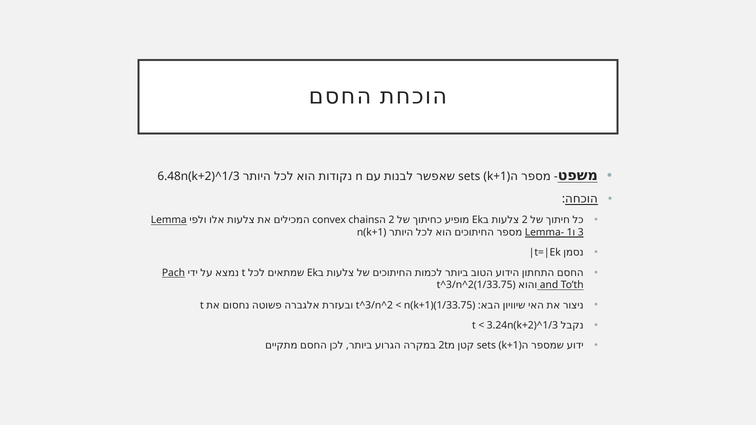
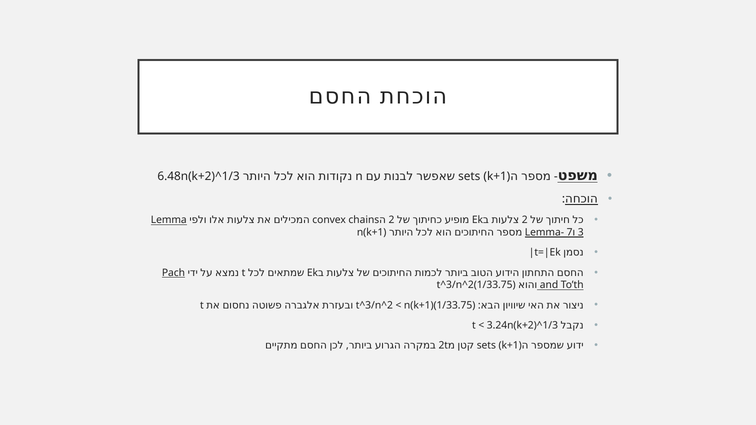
1: 1 -> 7 (570, 233)
